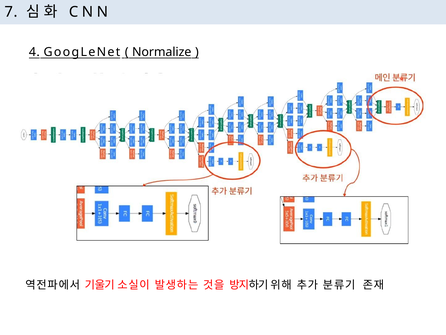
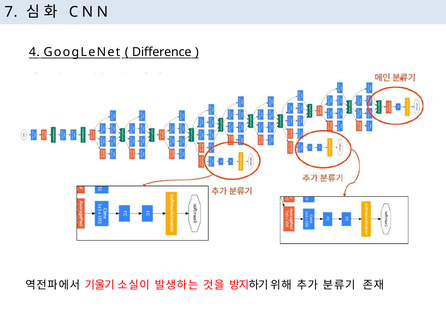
Normalize: Normalize -> Difference (162, 52)
